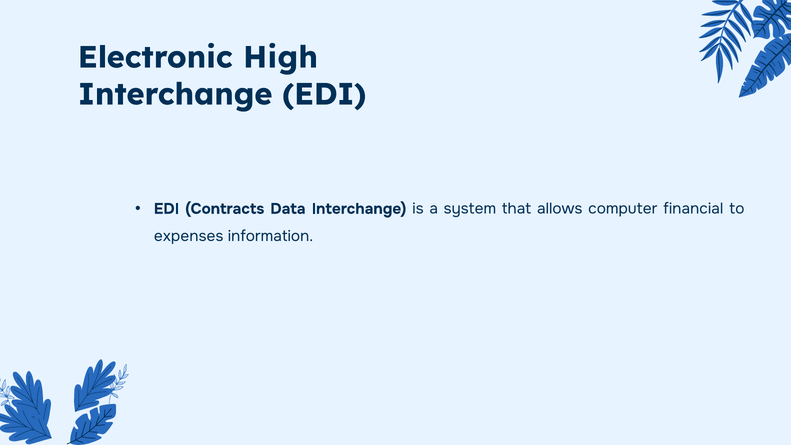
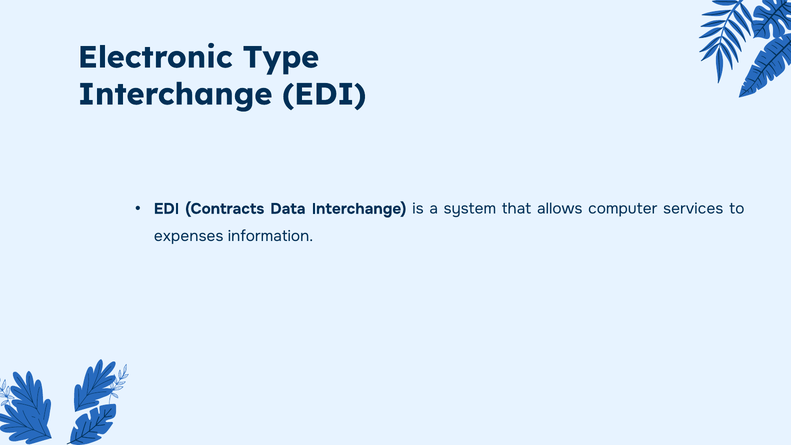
High: High -> Type (281, 57)
financial: financial -> services (693, 209)
